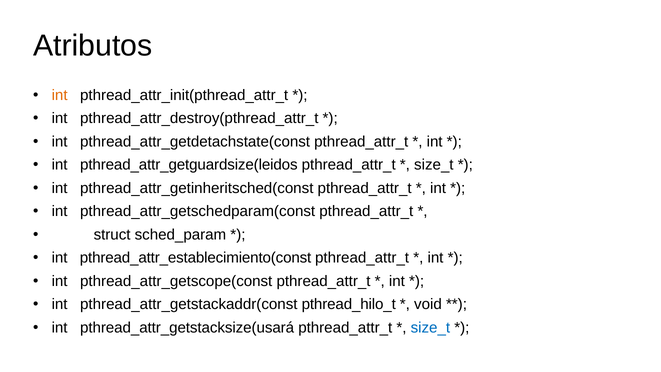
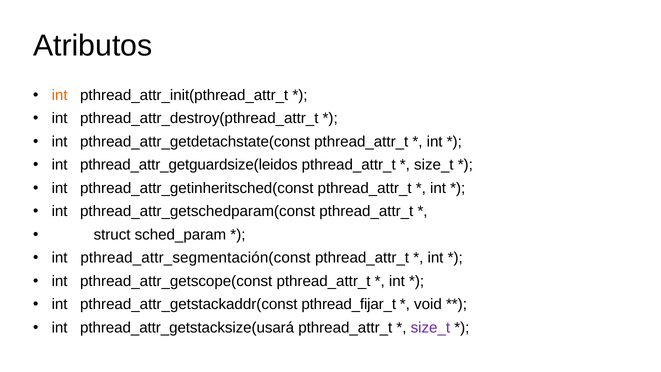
pthread_attr_establecimiento(const: pthread_attr_establecimiento(const -> pthread_attr_segmentación(const (195, 258)
pthread_hilo_t: pthread_hilo_t -> pthread_fijar_t (349, 304)
size_t colour: blue -> purple (430, 328)
